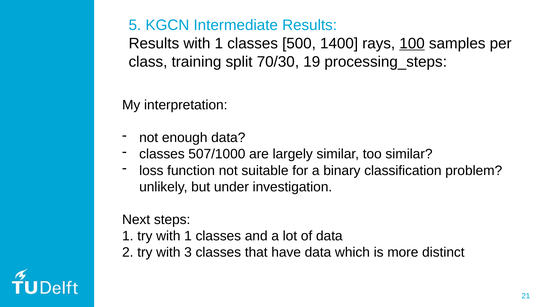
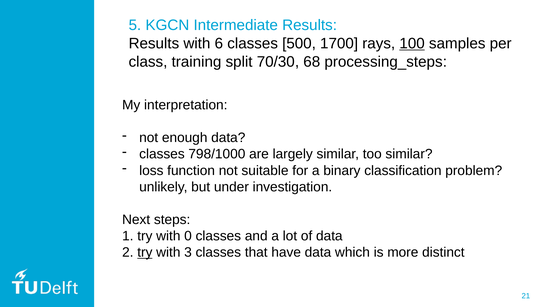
Results with 1: 1 -> 6 (219, 44)
1400: 1400 -> 1700 (339, 44)
19: 19 -> 68 (312, 62)
507/1000: 507/1000 -> 798/1000 (217, 154)
try with 1: 1 -> 0 (188, 236)
try underline: none -> present (145, 253)
